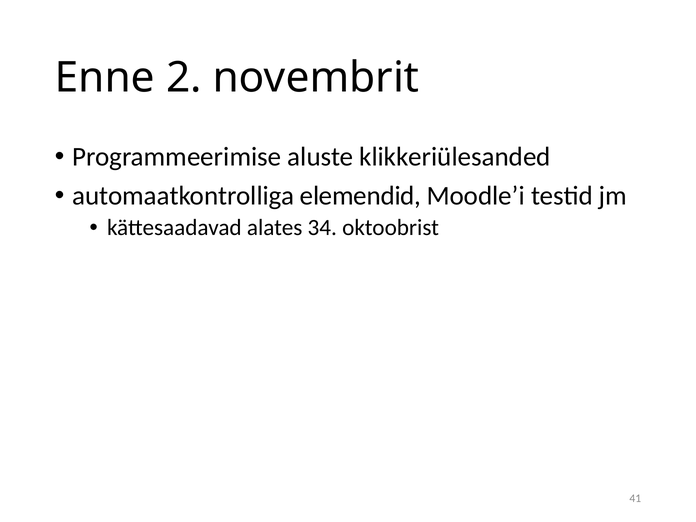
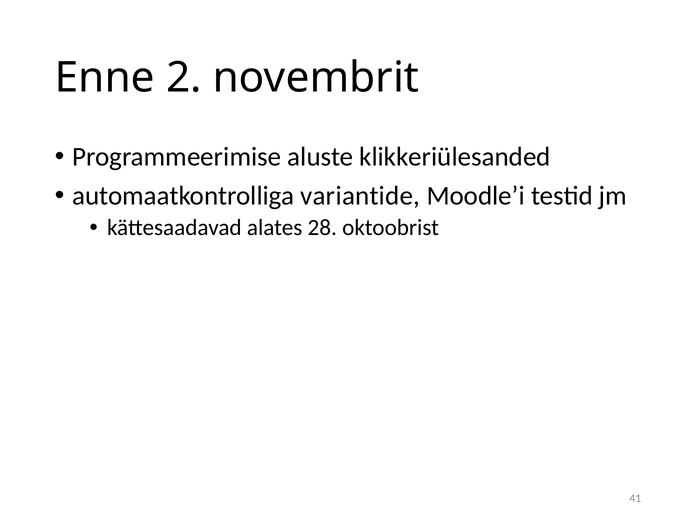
elemendid: elemendid -> variantide (360, 196)
34: 34 -> 28 (322, 228)
